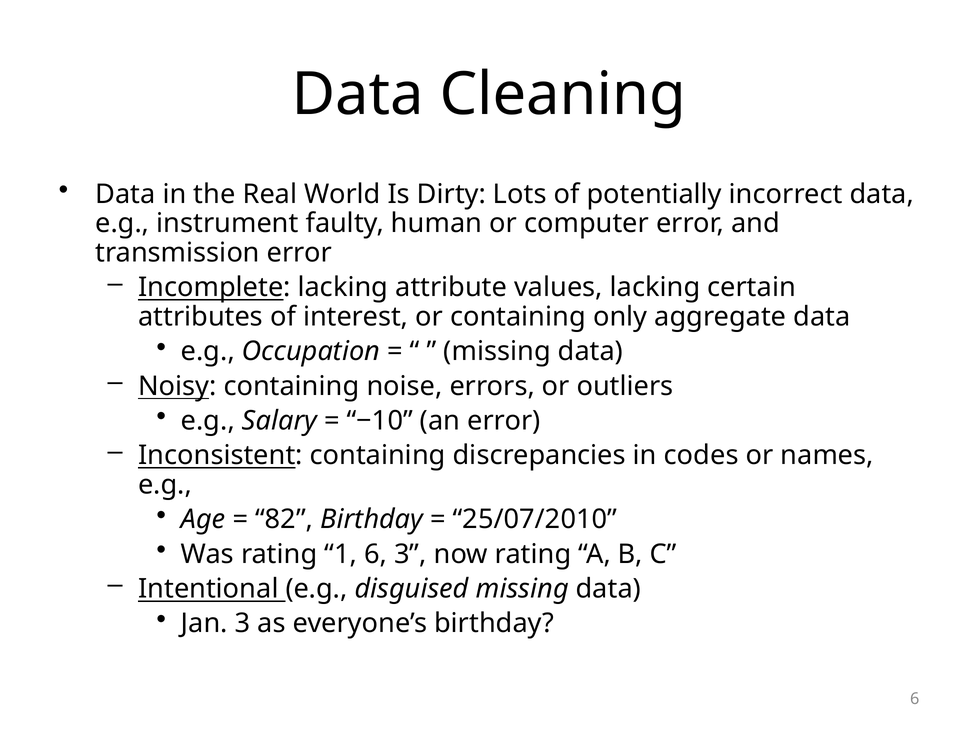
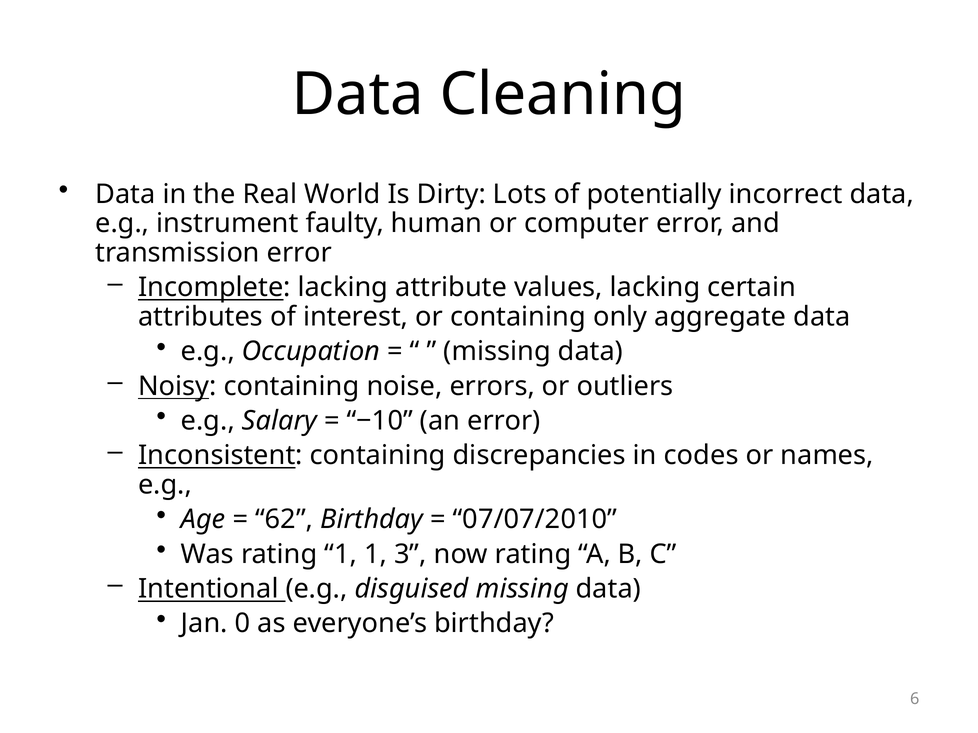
82: 82 -> 62 (284, 520)
25/07/2010: 25/07/2010 -> 07/07/2010 (535, 520)
1 6: 6 -> 1 (375, 554)
Jan 3: 3 -> 0 (243, 624)
